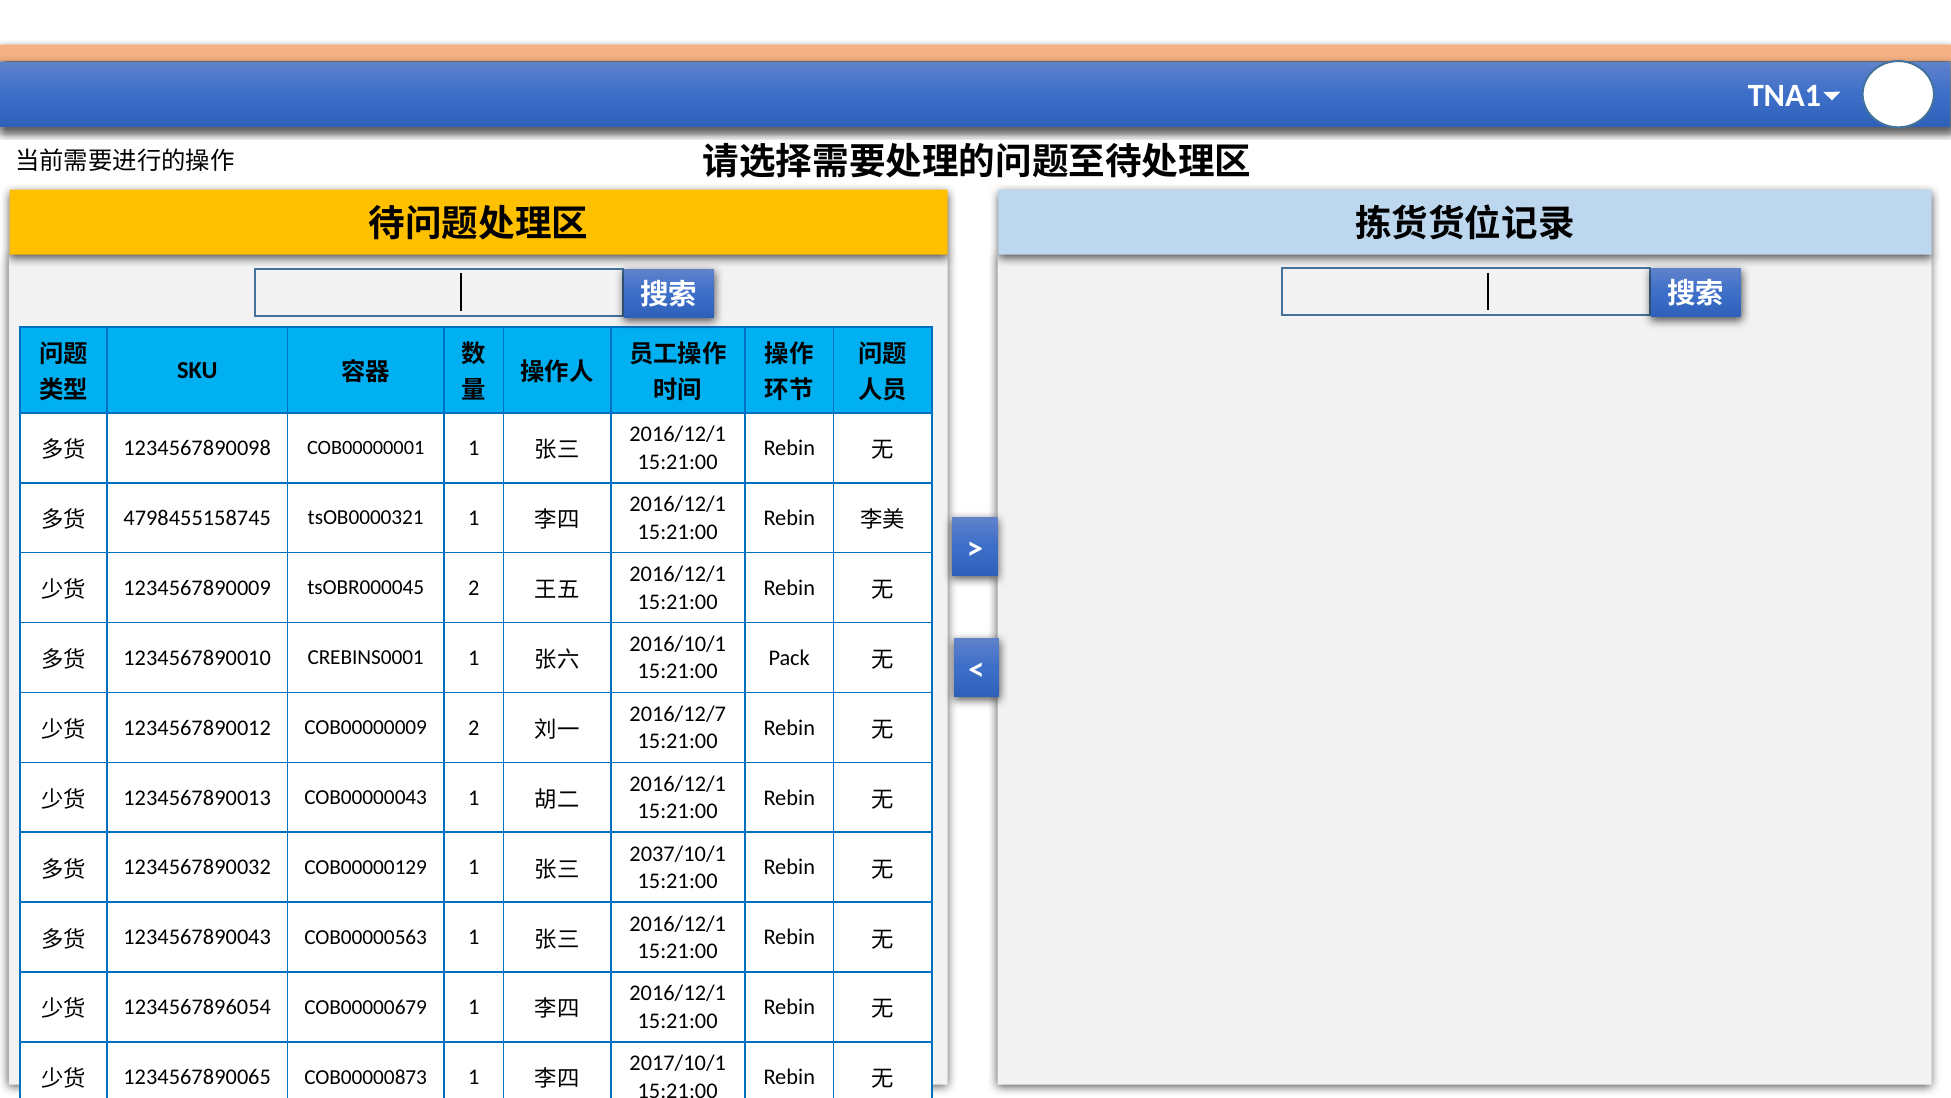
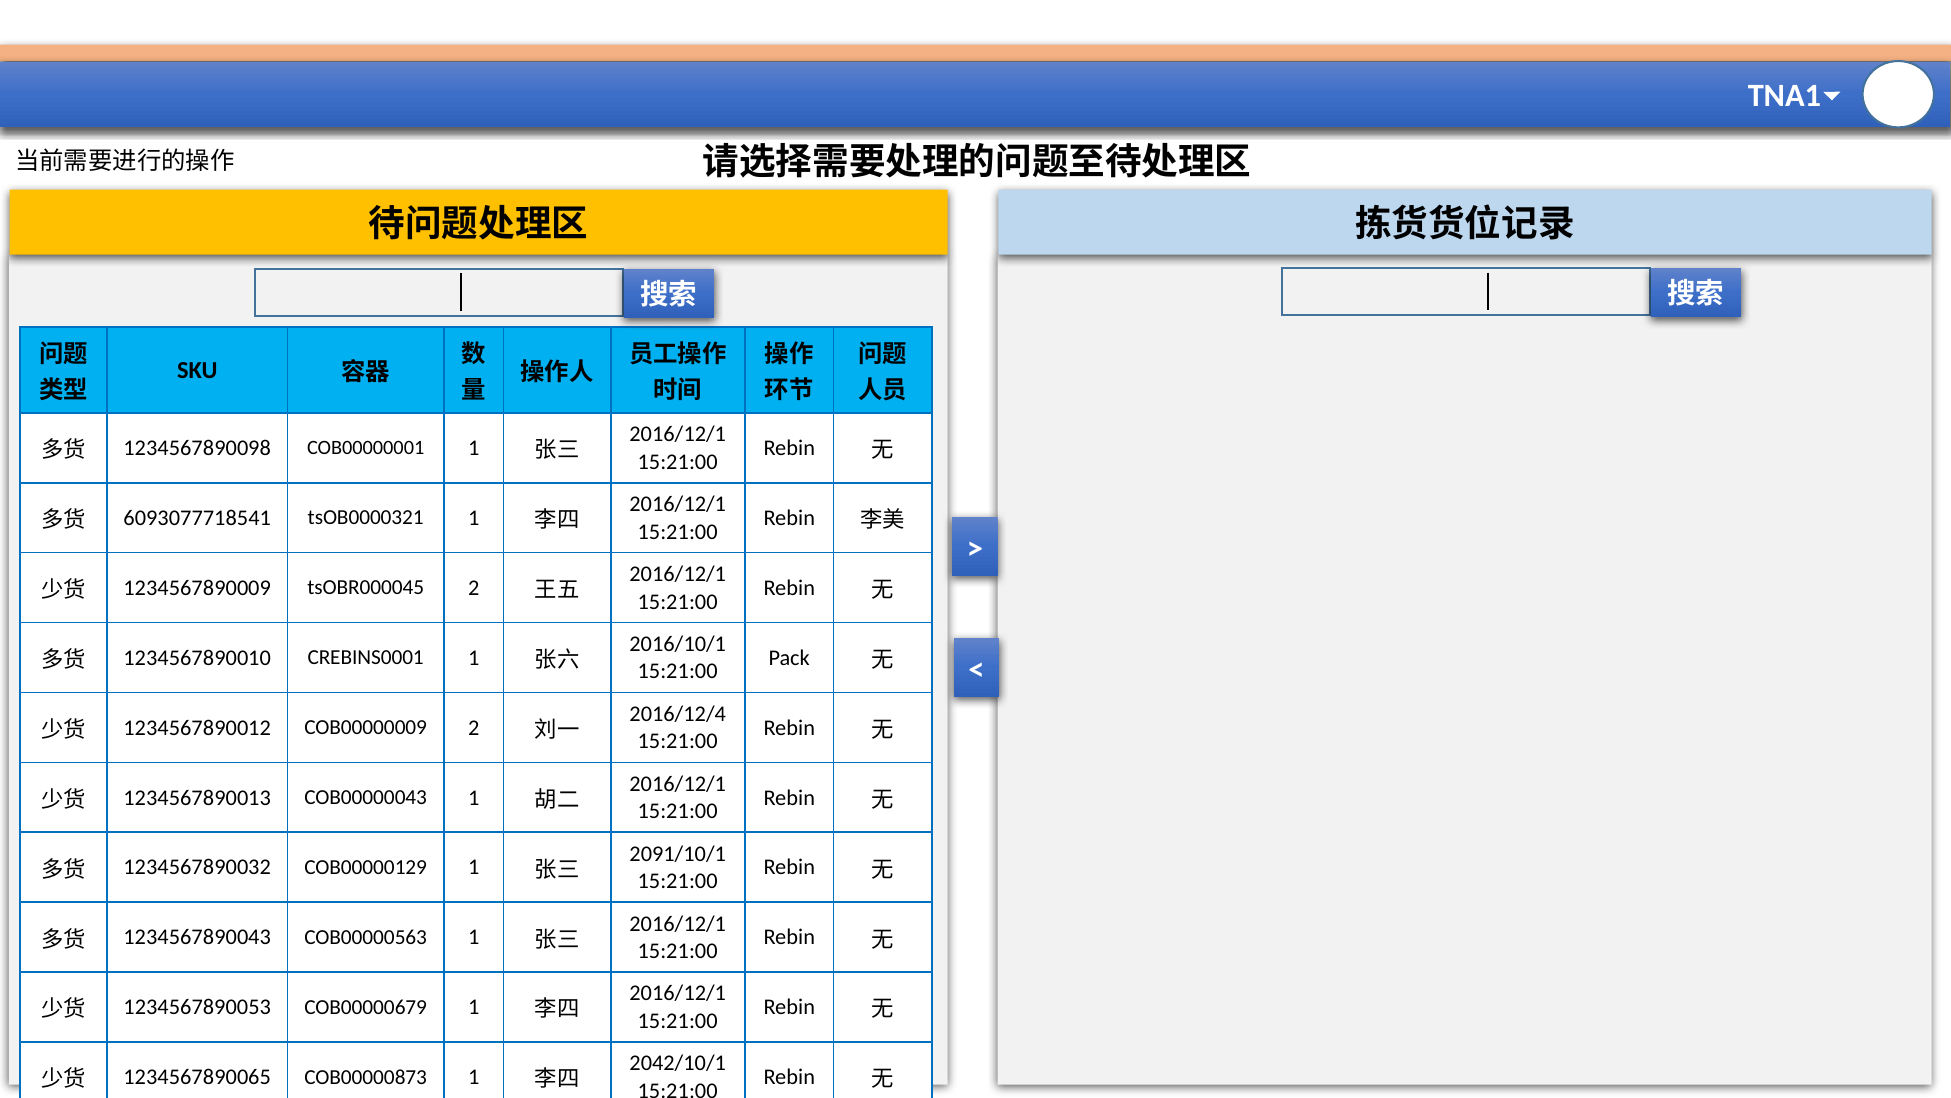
4798455158745: 4798455158745 -> 6093077718541 (197, 518)
2016/12/7: 2016/12/7 -> 2016/12/4 (678, 714)
2037/10/1: 2037/10/1 -> 2091/10/1 (678, 853)
1234567896054: 1234567896054 -> 1234567890053 (197, 1007)
2017/10/1: 2017/10/1 -> 2042/10/1 (678, 1063)
